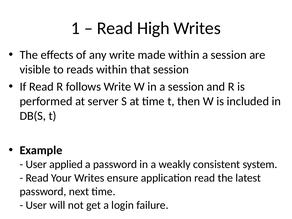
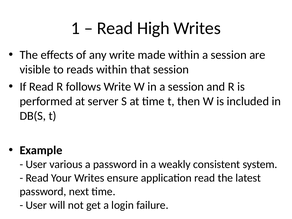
applied: applied -> various (66, 164)
